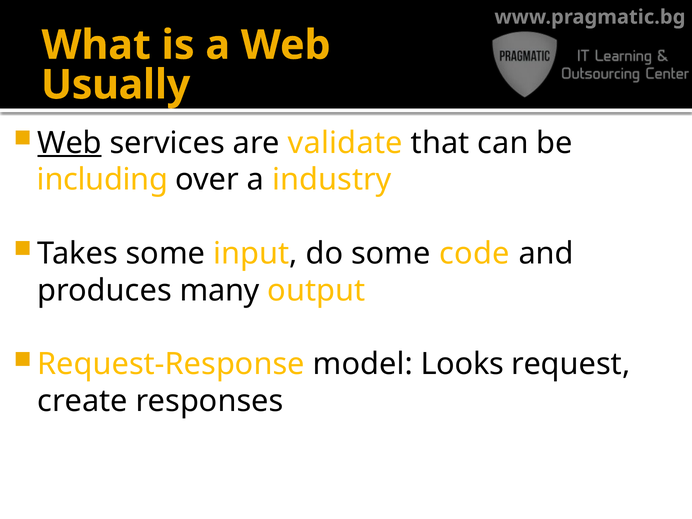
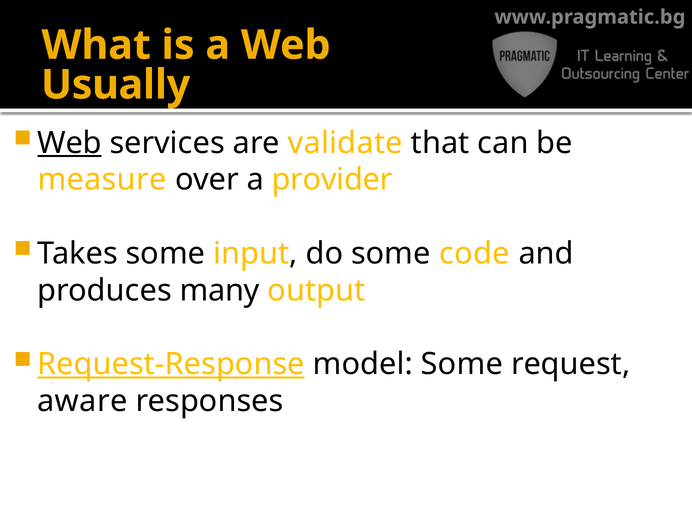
including: including -> measure (102, 180)
industry: industry -> provider (332, 180)
Request-Response underline: none -> present (171, 364)
model Looks: Looks -> Some (462, 364)
create: create -> aware (82, 401)
